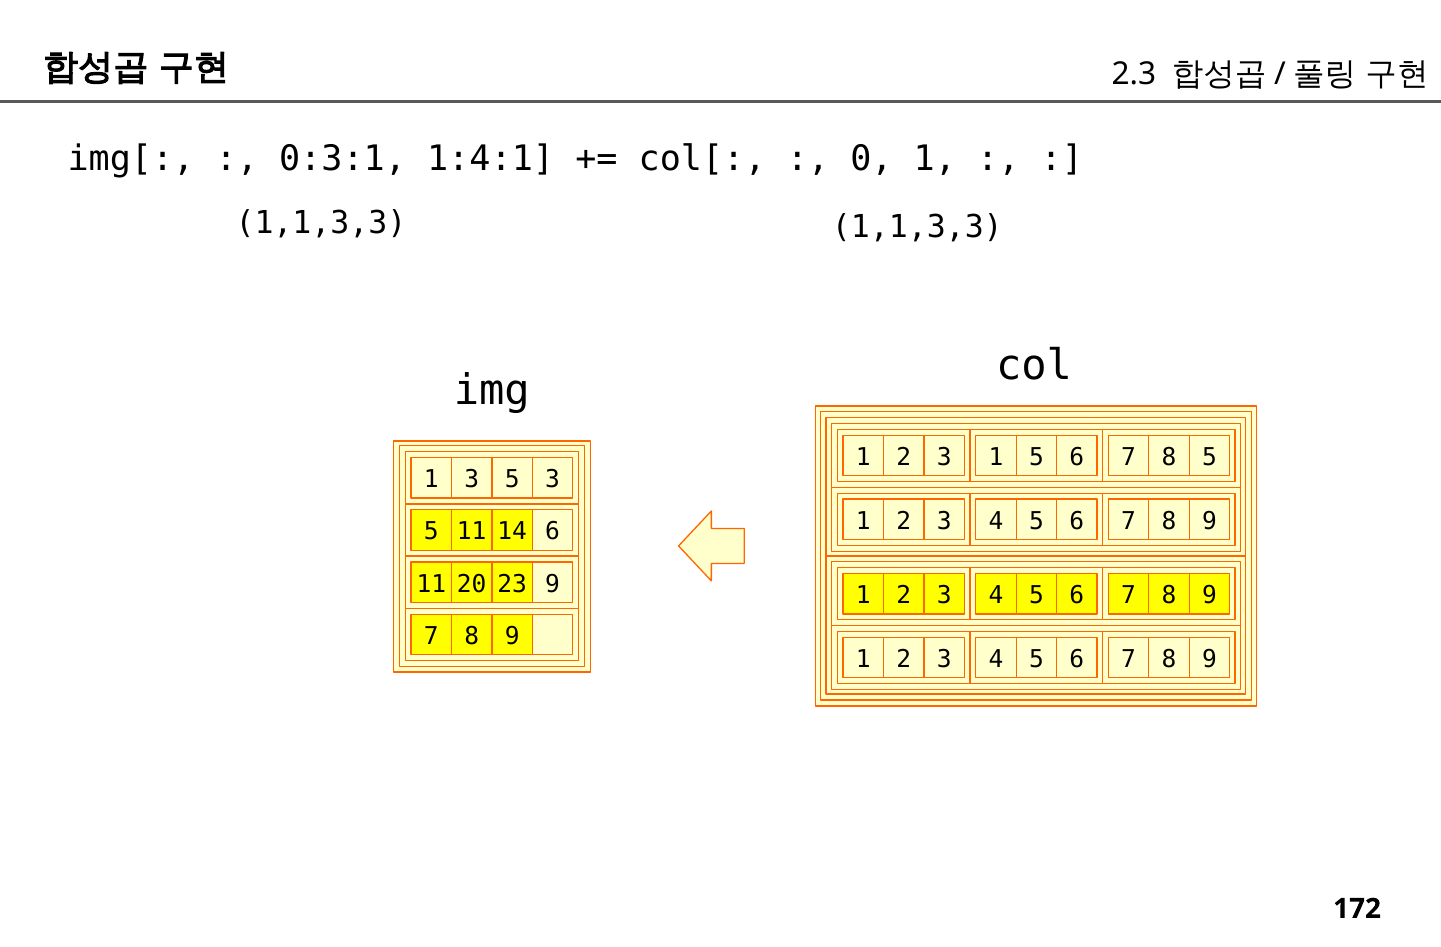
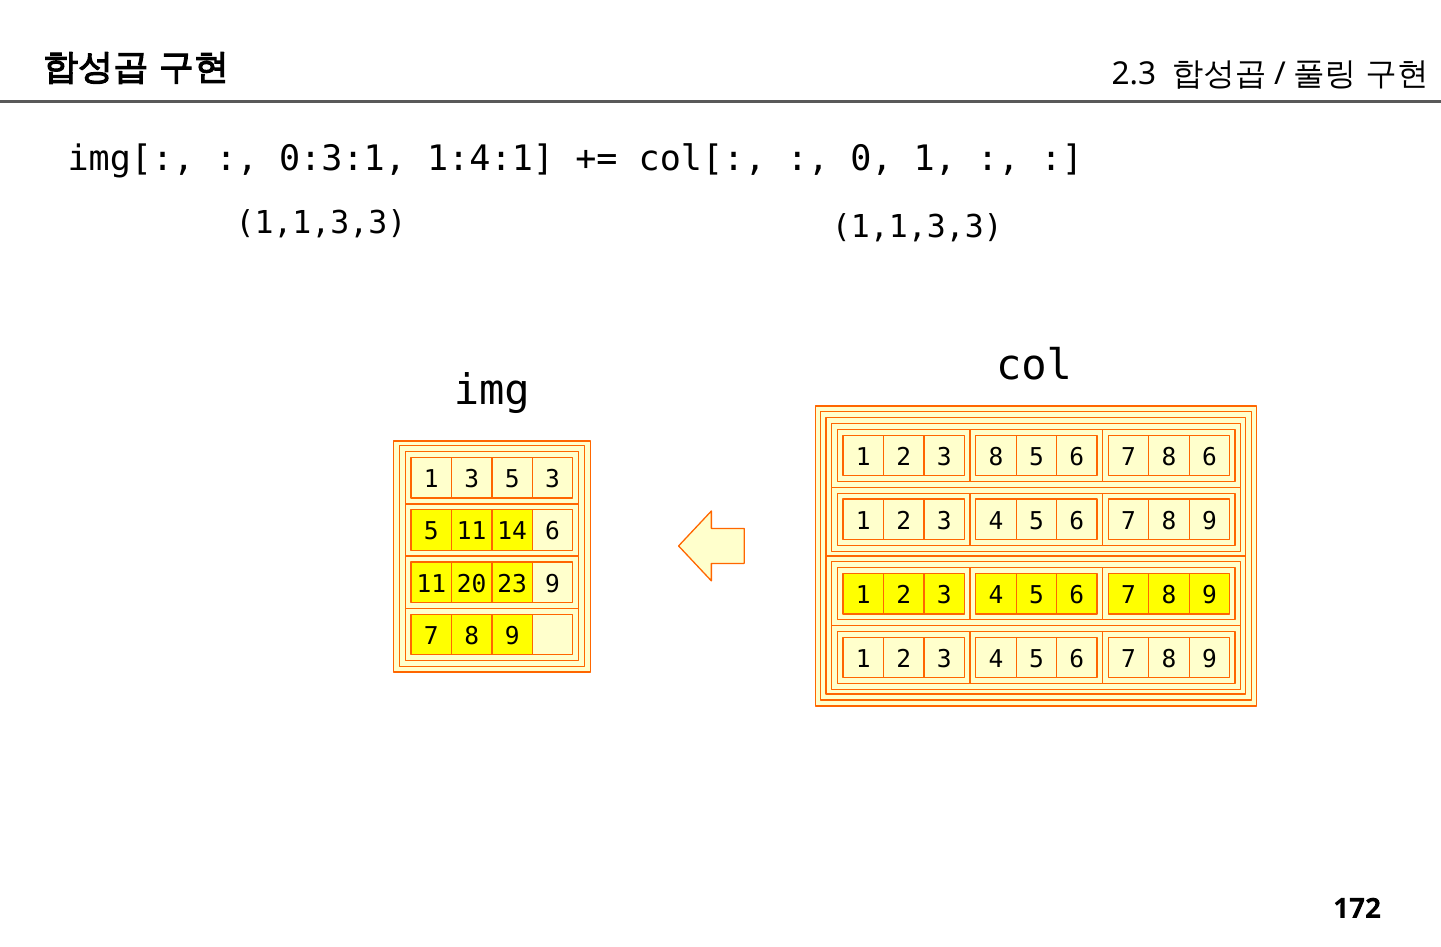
3 1: 1 -> 8 (996, 457)
8 5: 5 -> 6 (1209, 457)
